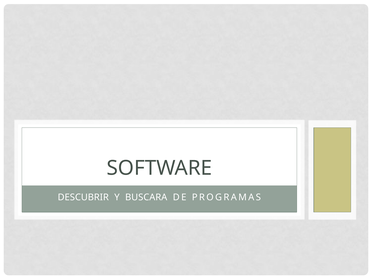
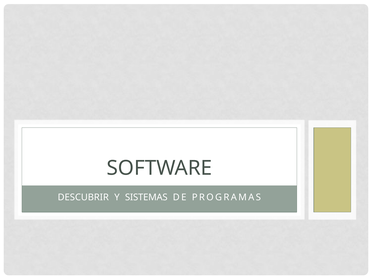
BUSCARA: BUSCARA -> SISTEMAS (146, 197)
